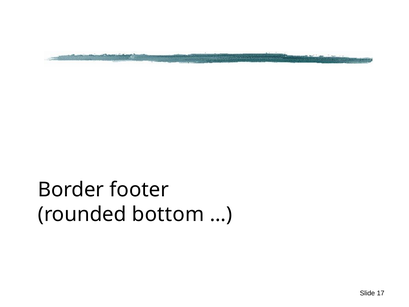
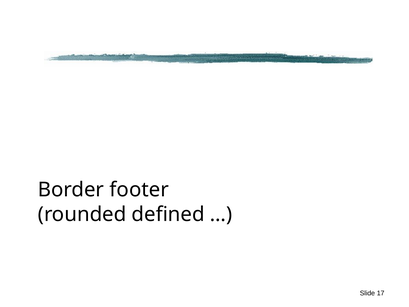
bottom: bottom -> defined (168, 214)
